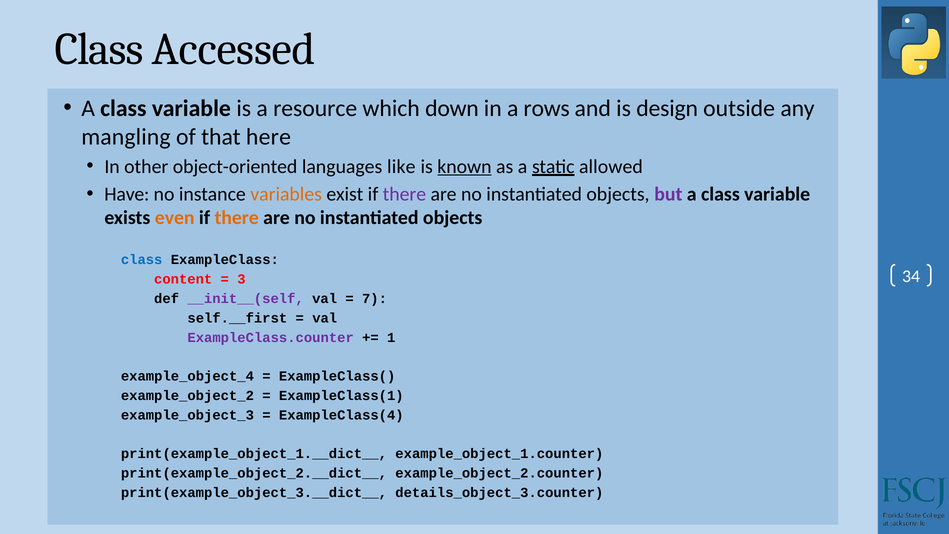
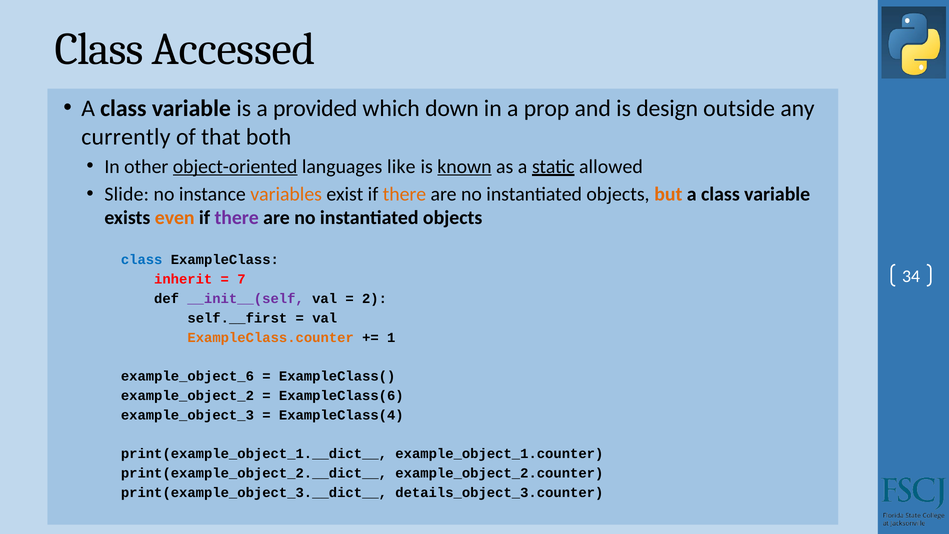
resource: resource -> provided (315, 108)
rows: rows -> prop (547, 108)
mangling: mangling -> currently (126, 137)
here: here -> both (269, 137)
object-oriented underline: none -> present (235, 166)
Have: Have -> Slide (127, 194)
there colour: purple -> orange (404, 194)
but colour: purple -> orange (668, 194)
there colour: orange -> purple (237, 218)
content: content -> inherit (183, 279)
3: 3 -> 7 (241, 279)
7: 7 -> 2 (375, 299)
ExampleClass.counter colour: purple -> orange (271, 337)
example_object_4: example_object_4 -> example_object_6 (187, 376)
ExampleClass(1: ExampleClass(1 -> ExampleClass(6 (341, 395)
